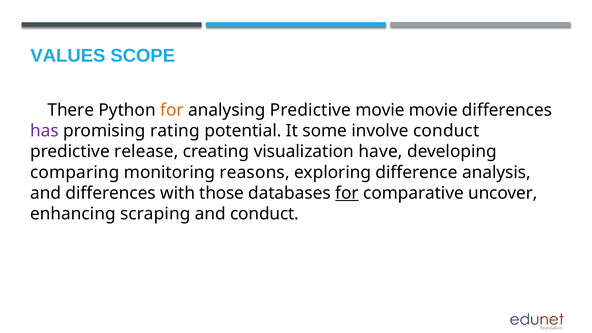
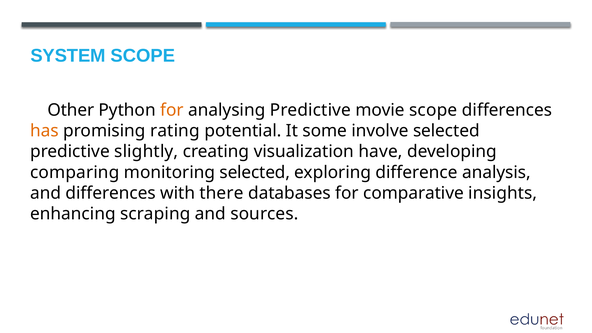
VALUES: VALUES -> SYSTEM (68, 56)
There: There -> Other (71, 110)
movie movie: movie -> scope (433, 110)
has colour: purple -> orange (45, 131)
involve conduct: conduct -> selected (446, 131)
release: release -> slightly (146, 152)
monitoring reasons: reasons -> selected (255, 172)
those: those -> there (221, 193)
for underline: present -> none (347, 193)
uncover: uncover -> insights (503, 193)
and conduct: conduct -> sources (264, 214)
